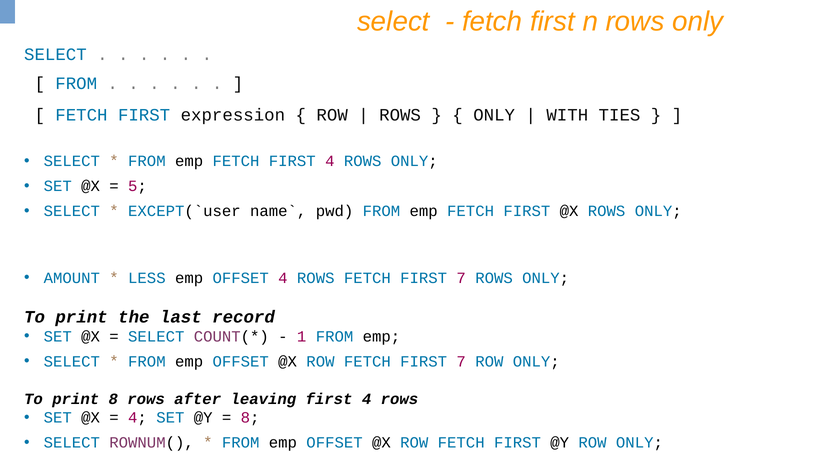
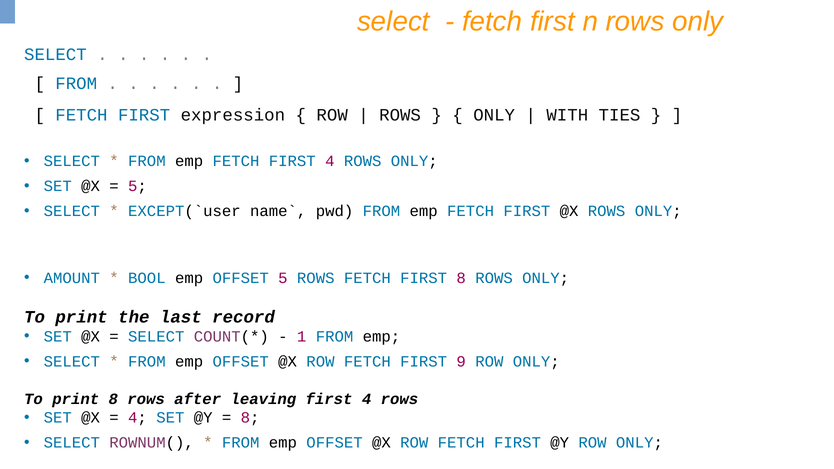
LESS: LESS -> BOOL (147, 278)
OFFSET 4: 4 -> 5 (283, 278)
ROWS FETCH FIRST 7: 7 -> 8 (461, 278)
ROW FETCH FIRST 7: 7 -> 9 (461, 362)
